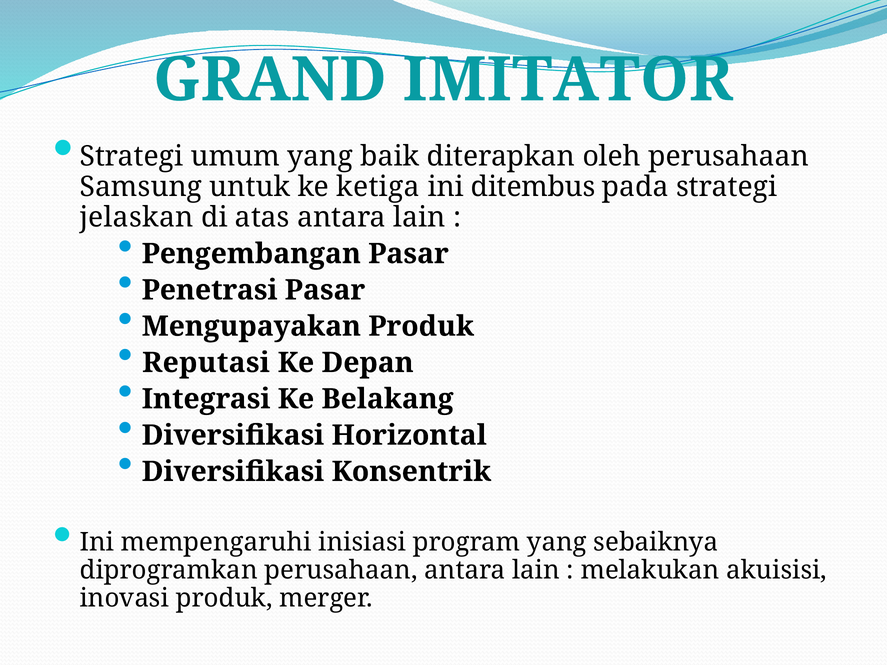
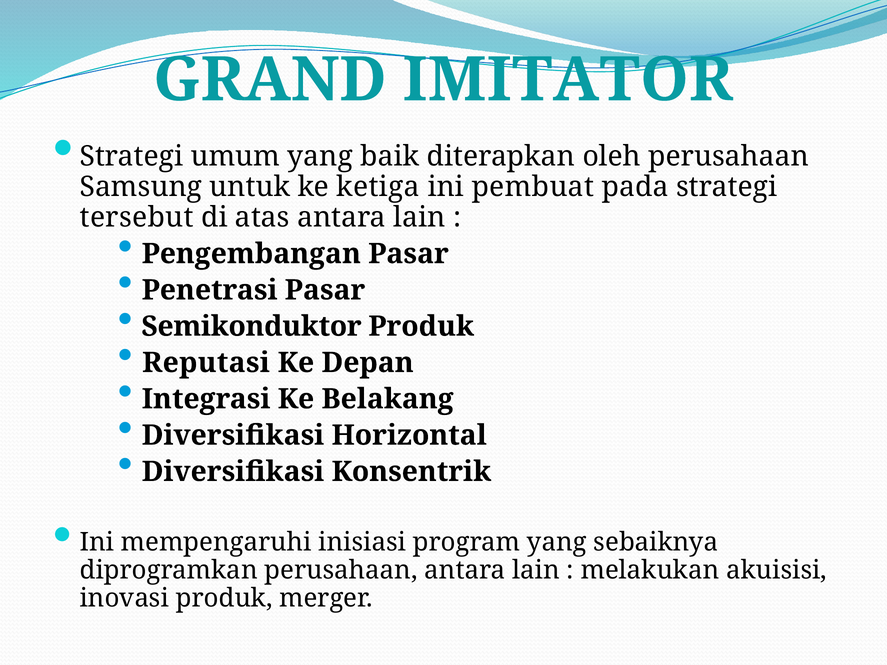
ditembus: ditembus -> pembuat (533, 187)
jelaskan: jelaskan -> tersebut (137, 218)
Mengupayakan: Mengupayakan -> Semikonduktor (252, 327)
